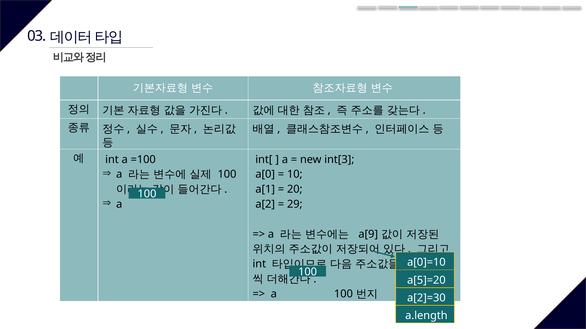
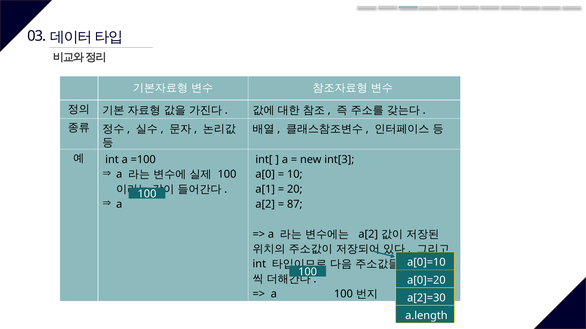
29: 29 -> 87 (295, 205)
a[9: a[9 -> a[2 (368, 234)
a[5]=20: a[5]=20 -> a[0]=20 (426, 281)
